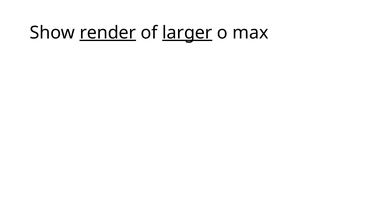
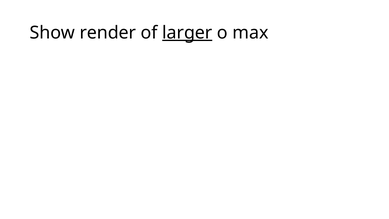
render underline: present -> none (108, 33)
